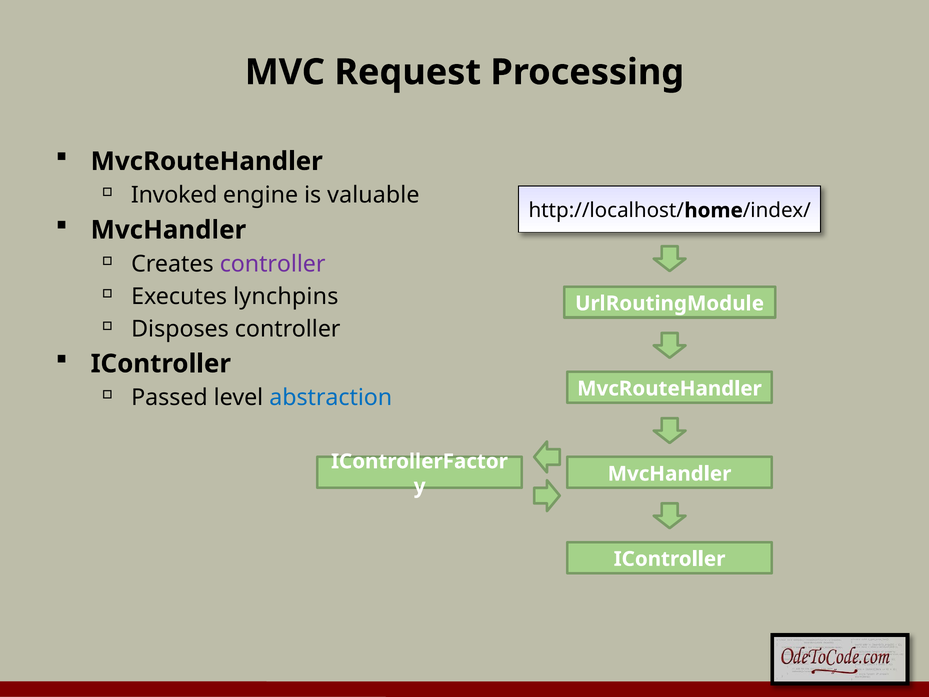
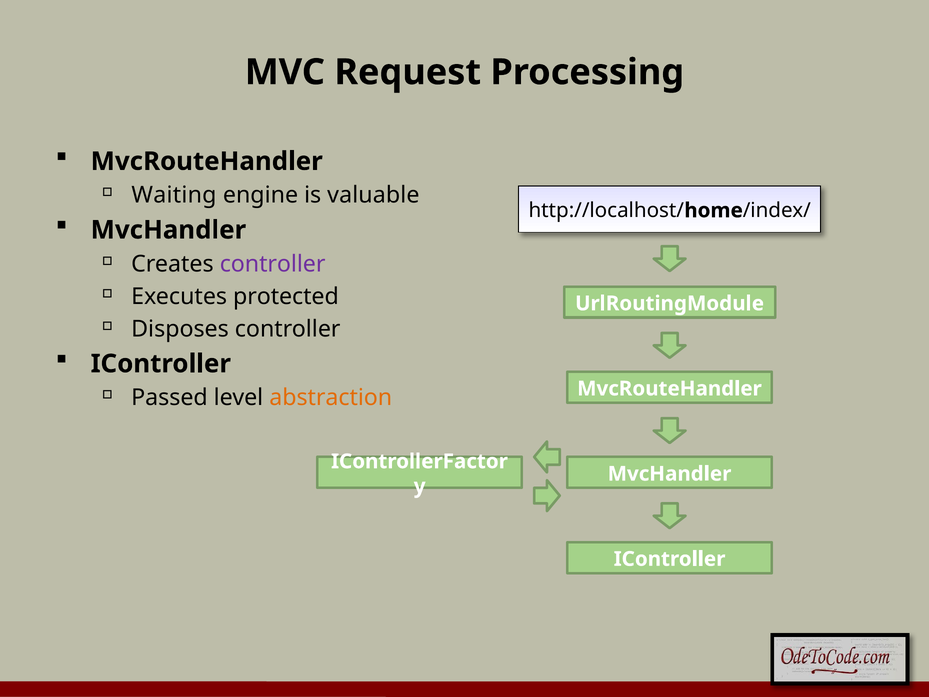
Invoked: Invoked -> Waiting (174, 195)
lynchpins: lynchpins -> protected (286, 296)
abstraction colour: blue -> orange (331, 398)
